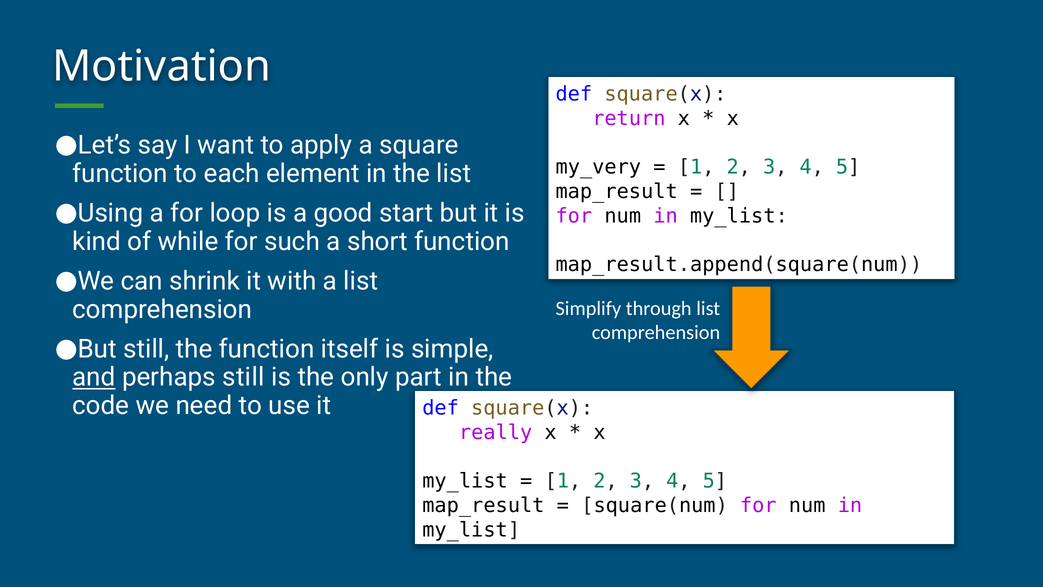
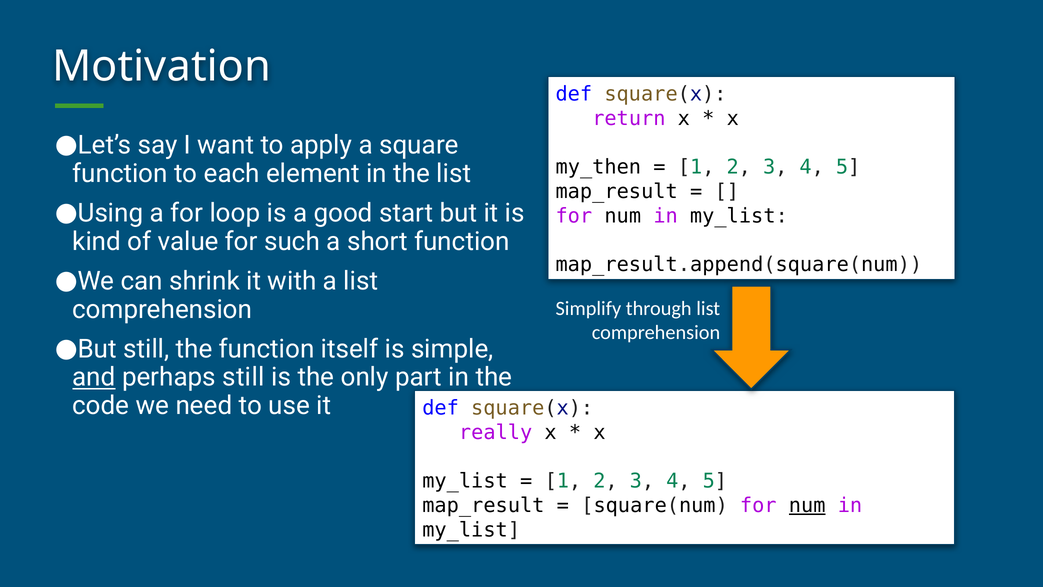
my_very: my_very -> my_then (598, 167)
while: while -> value (188, 241)
num underline: none -> present (807, 505)
